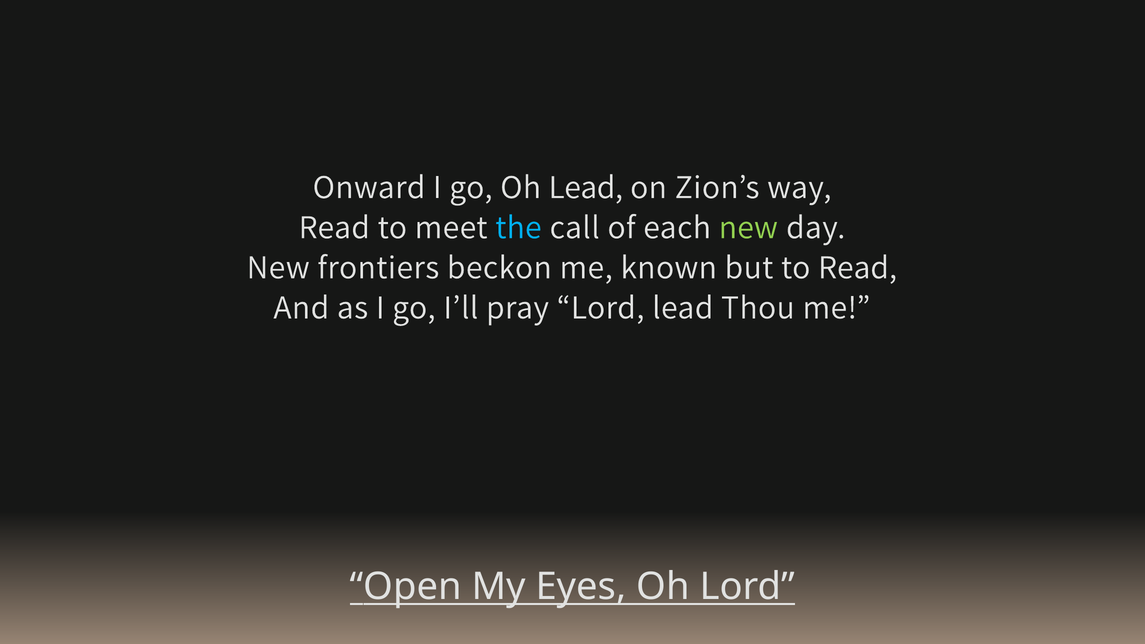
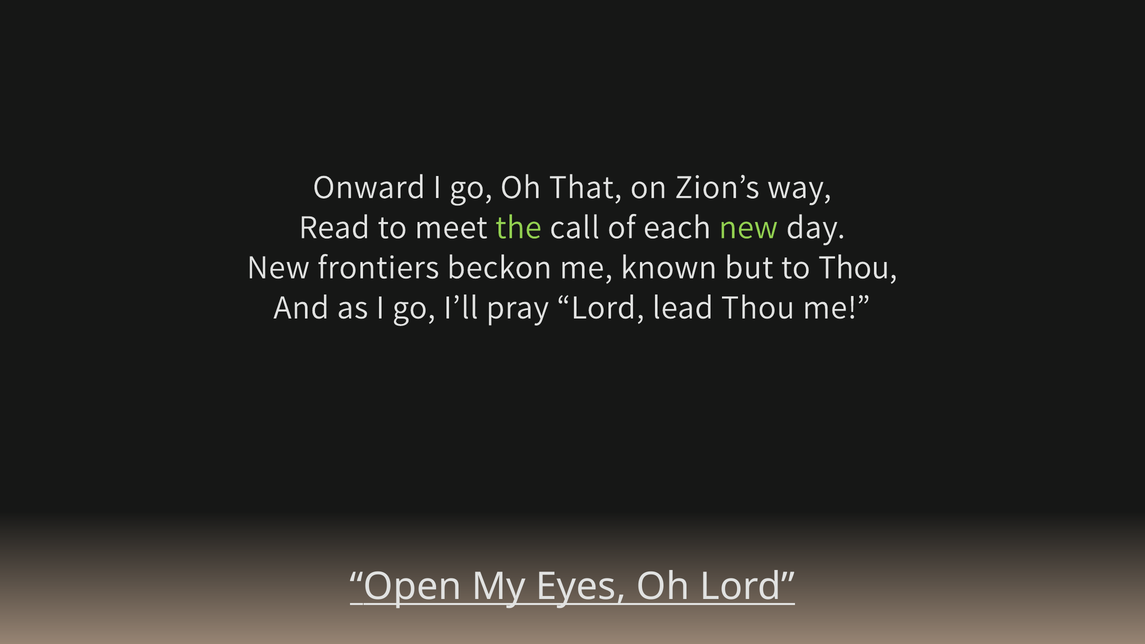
Oh Lead: Lead -> That (585, 187)
the colour: light blue -> light green (518, 227)
to Read: Read -> Thou (858, 267)
